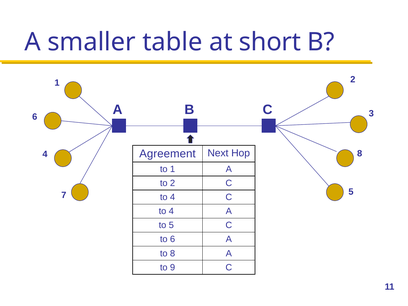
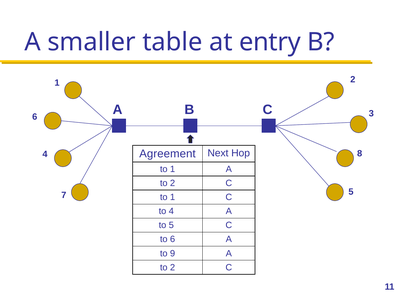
short: short -> entry (270, 42)
4: 4 -> 1 (173, 197)
to 8: 8 -> 9 (173, 253)
9: 9 -> 2 (173, 267)
